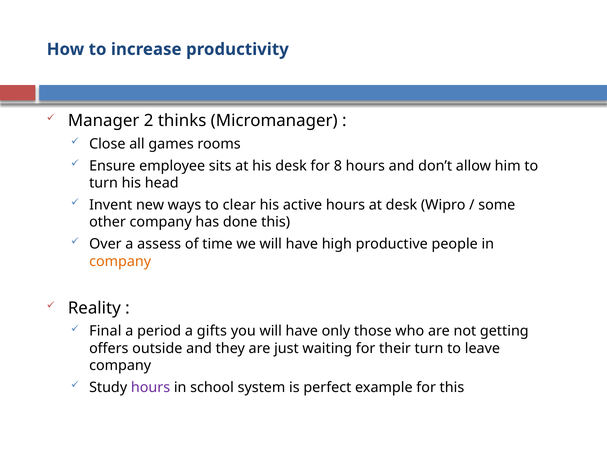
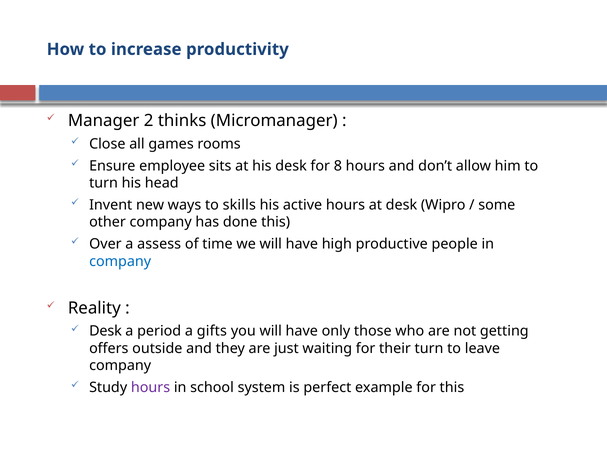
clear: clear -> skills (239, 205)
company colour: orange -> blue (120, 261)
Final: Final -> Desk (105, 331)
